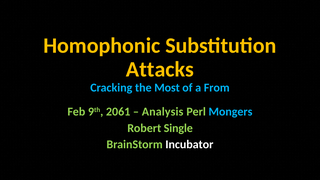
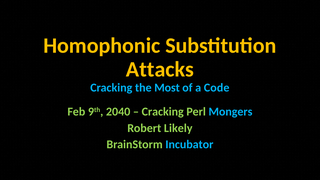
From: From -> Code (217, 88)
2061: 2061 -> 2040 (118, 112)
Analysis: Analysis -> Cracking (163, 112)
Single: Single -> Likely (178, 128)
Incubator colour: white -> light blue (189, 144)
